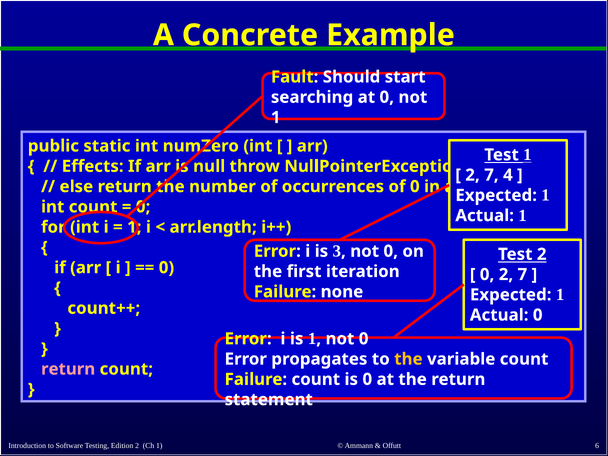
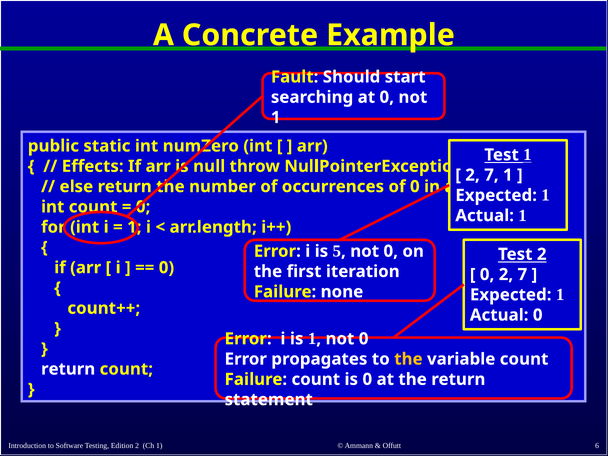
7 4: 4 -> 1 (508, 175)
3: 3 -> 5 (337, 251)
return colour: pink -> white (68, 369)
